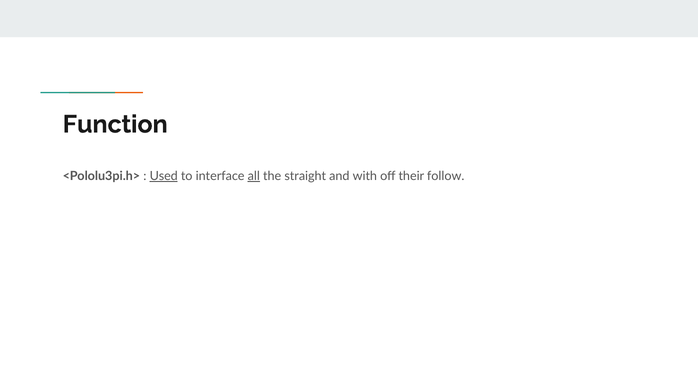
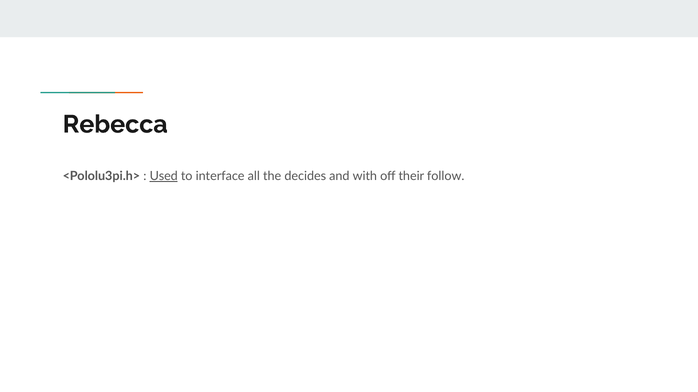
Function: Function -> Rebecca (115, 125)
all underline: present -> none (254, 176)
straight: straight -> decides (305, 176)
